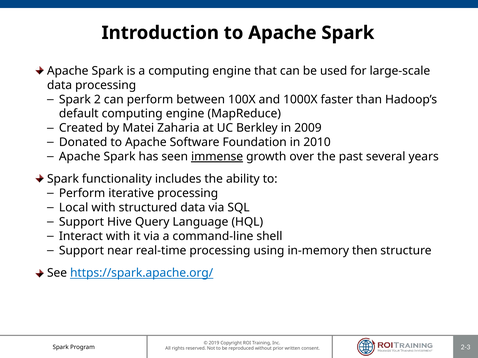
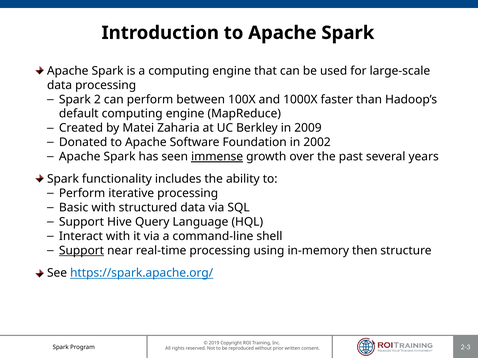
2010: 2010 -> 2002 (317, 143)
Local: Local -> Basic (74, 208)
Support underline: none -> present (82, 251)
